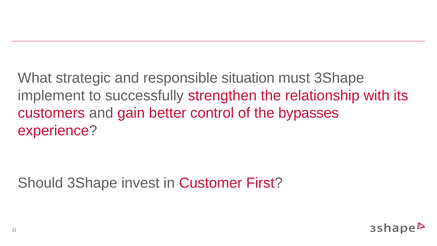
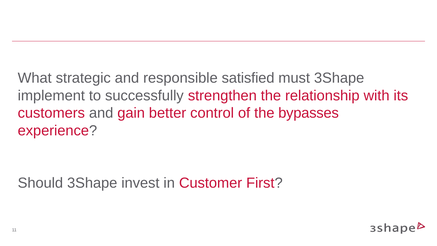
situation: situation -> satisfied (248, 78)
